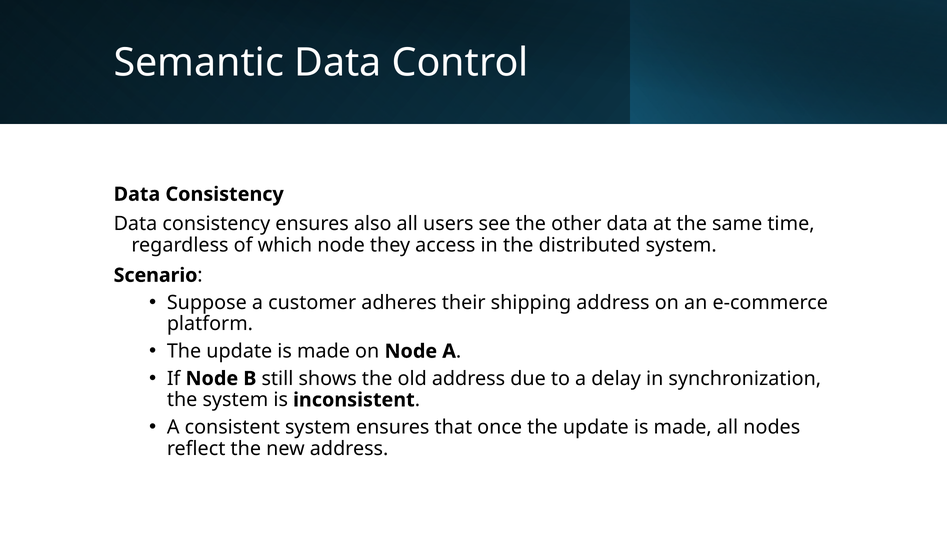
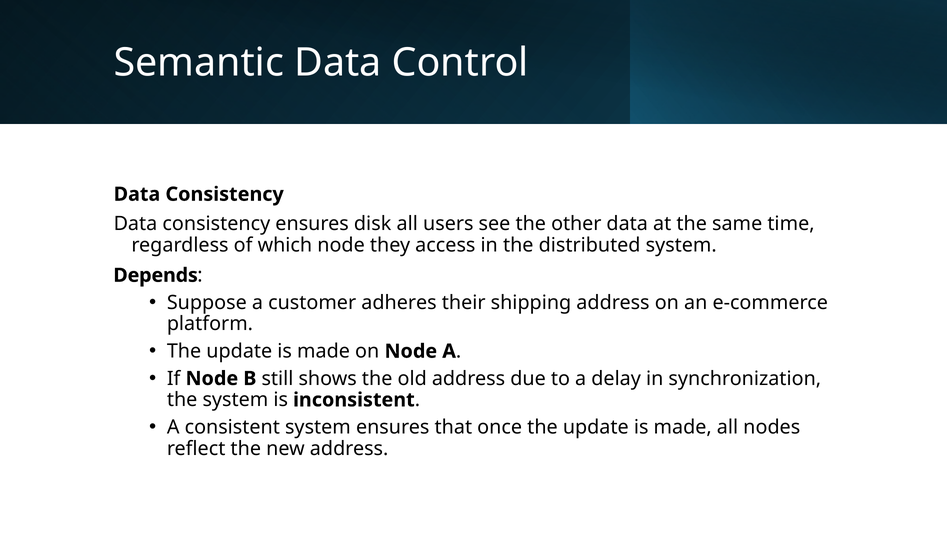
also: also -> disk (373, 224)
Scenario: Scenario -> Depends (156, 275)
